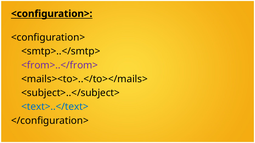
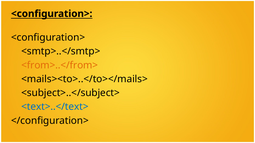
<from>..</from> colour: purple -> orange (60, 65)
